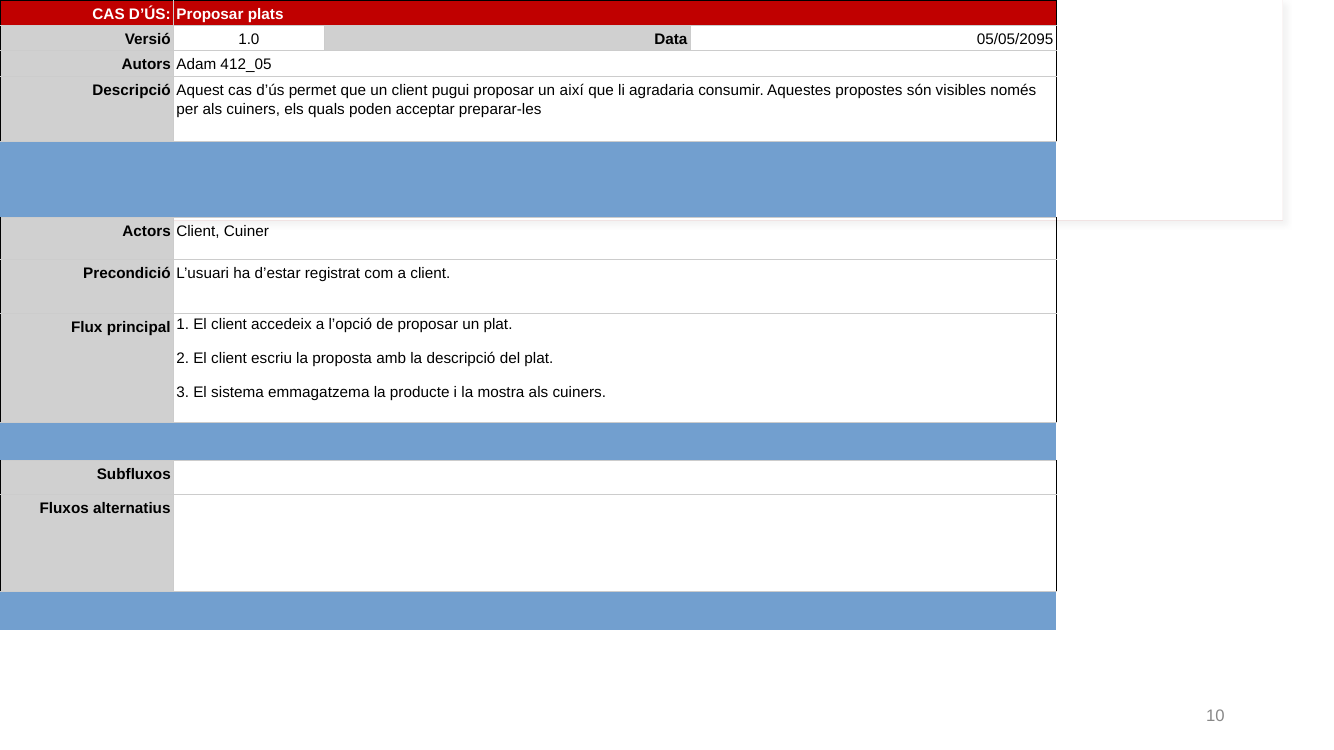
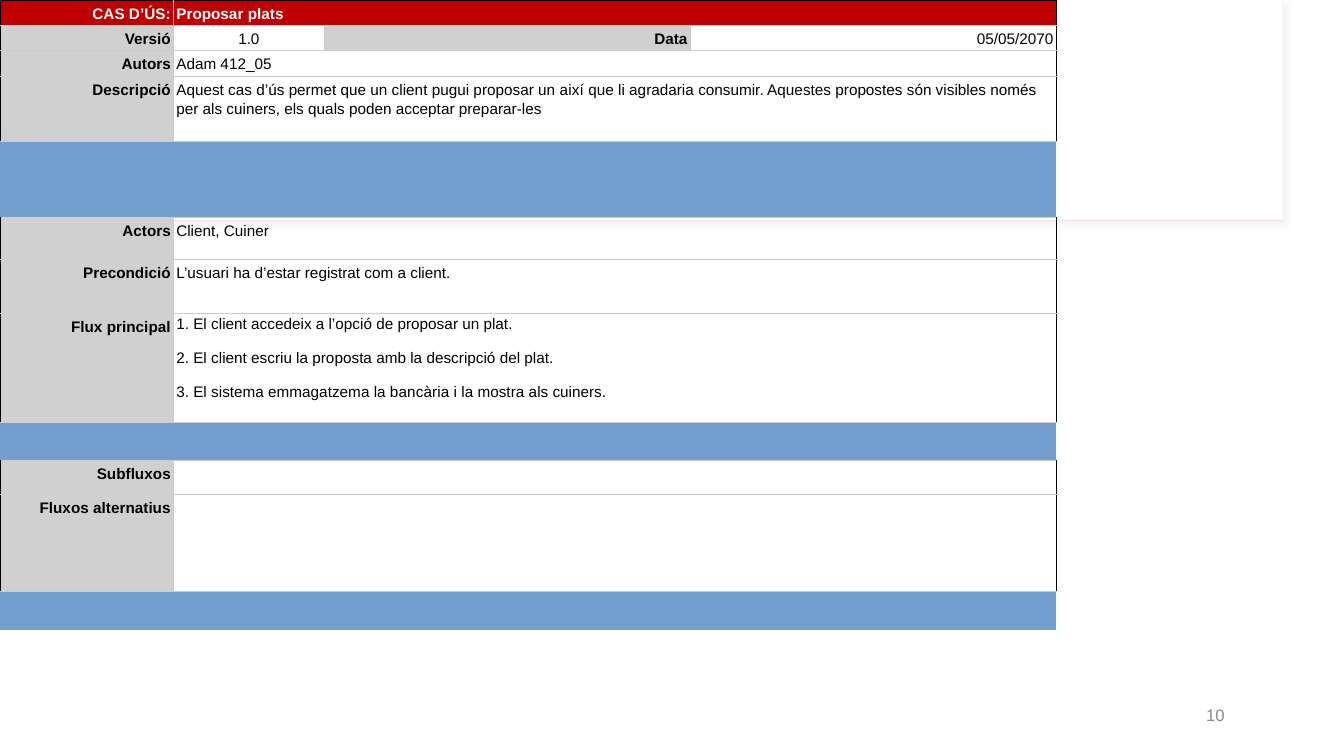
05/05/2095: 05/05/2095 -> 05/05/2070 (1015, 39)
producte: producte -> bancària (420, 393)
